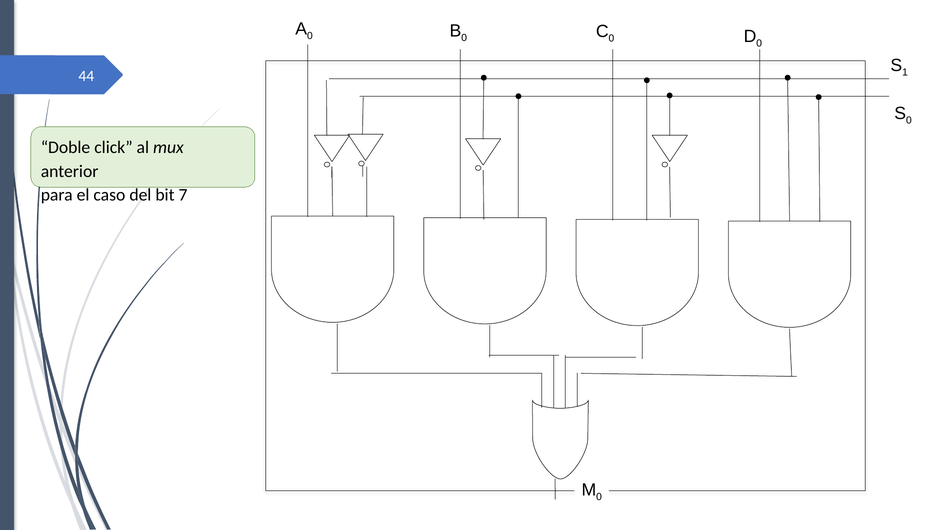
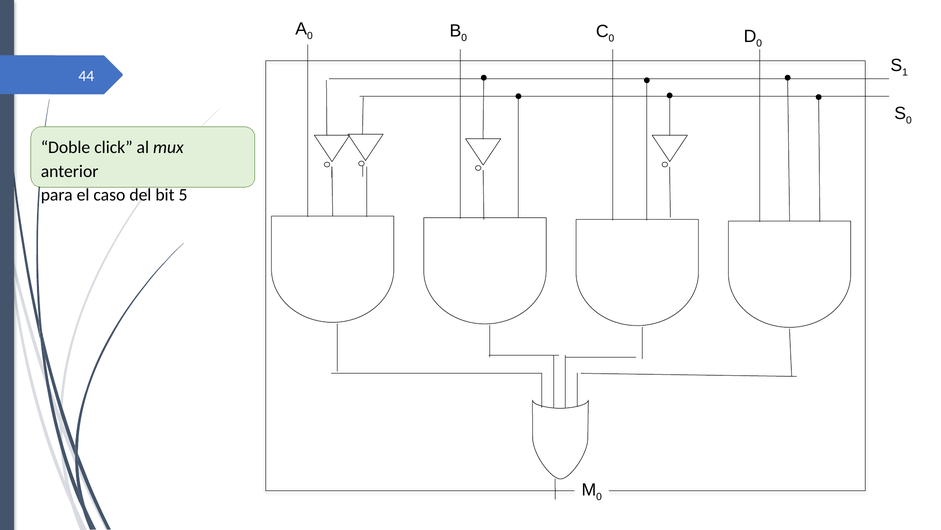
7: 7 -> 5 (183, 195)
